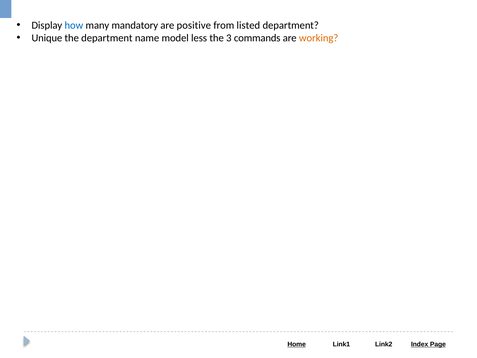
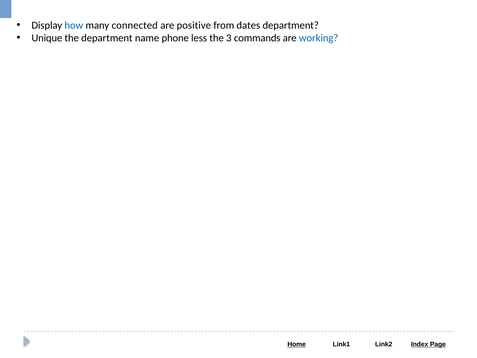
mandatory: mandatory -> connected (135, 25)
listed: listed -> dates (248, 25)
model: model -> phone (175, 38)
working colour: orange -> blue (319, 38)
